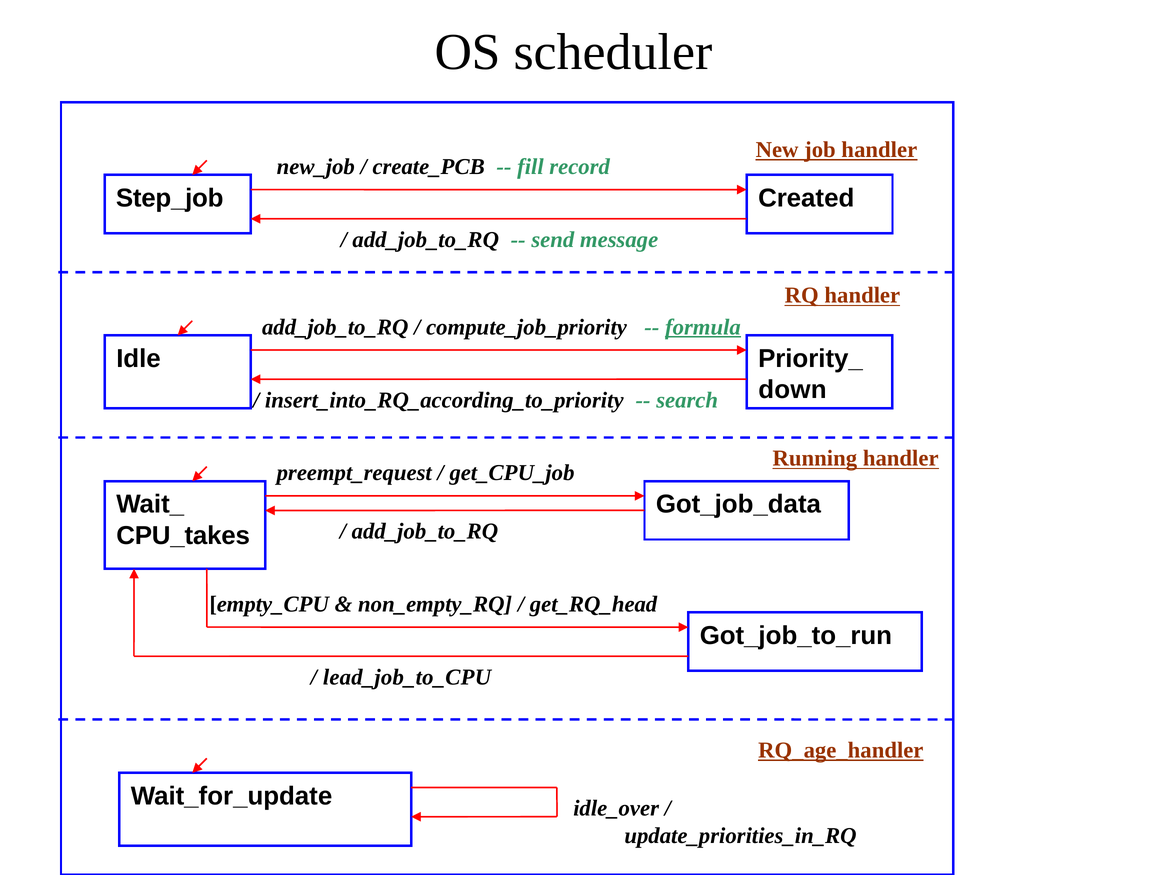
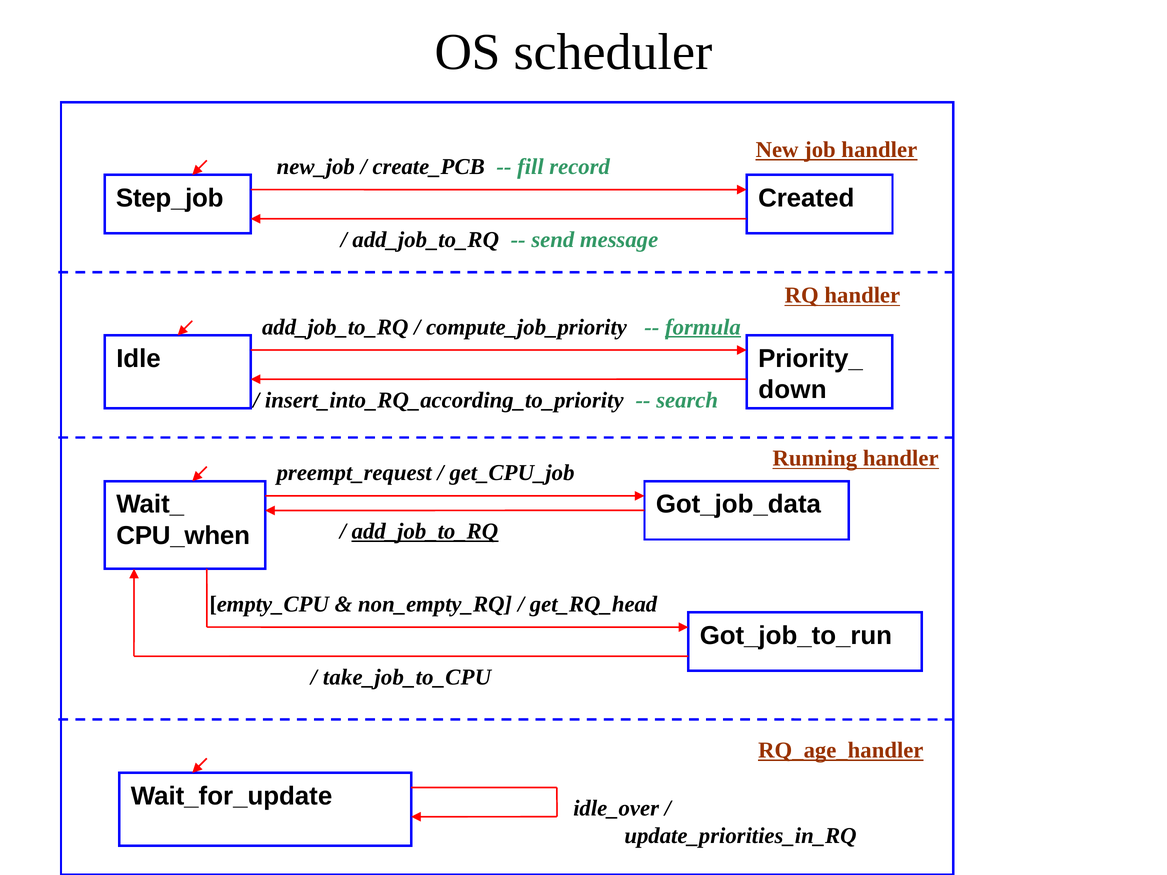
add_job_to_RQ underline: none -> present (425, 531)
CPU_takes: CPU_takes -> CPU_when (183, 536)
lead_job_to_CPU: lead_job_to_CPU -> take_job_to_CPU (407, 677)
